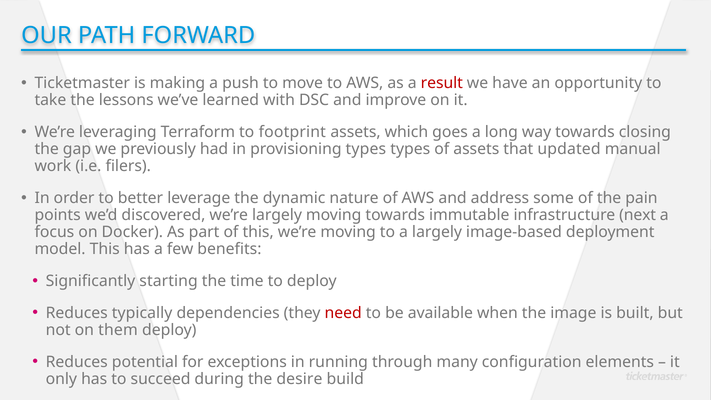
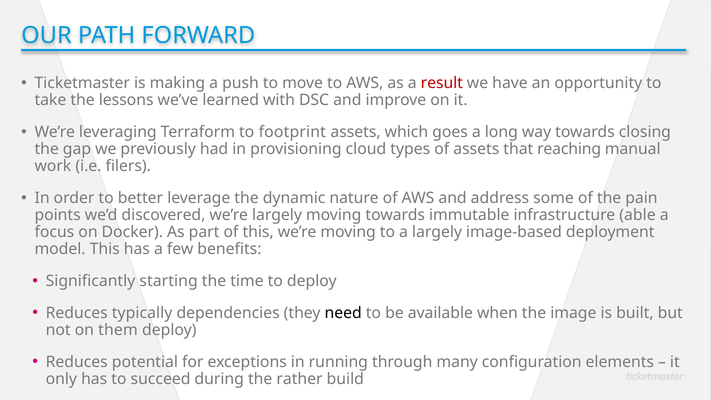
provisioning types: types -> cloud (366, 149)
updated: updated -> reaching (569, 149)
next: next -> able (638, 215)
need colour: red -> black (343, 313)
desire: desire -> rather (300, 379)
